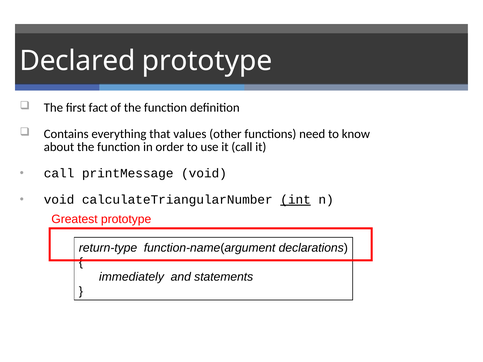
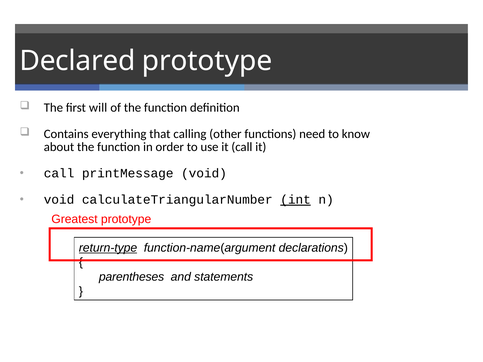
fact: fact -> will (98, 108)
values: values -> calling (190, 134)
return-type underline: none -> present (108, 248)
immediately: immediately -> parentheses (132, 277)
